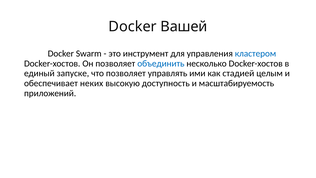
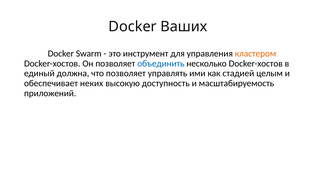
Вашей: Вашей -> Ваших (184, 27)
кластером colour: blue -> orange (256, 53)
запуске: запуске -> должна (73, 73)
